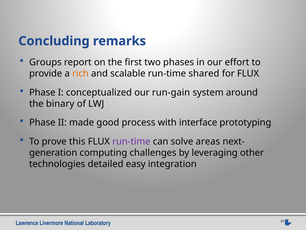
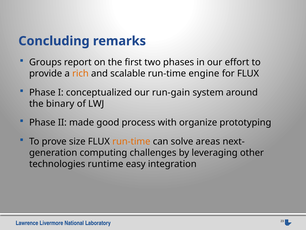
shared: shared -> engine (204, 73)
interface: interface -> organize (198, 122)
this: this -> size (77, 141)
run-time colour: purple -> orange (131, 141)
detailed: detailed -> runtime (106, 164)
